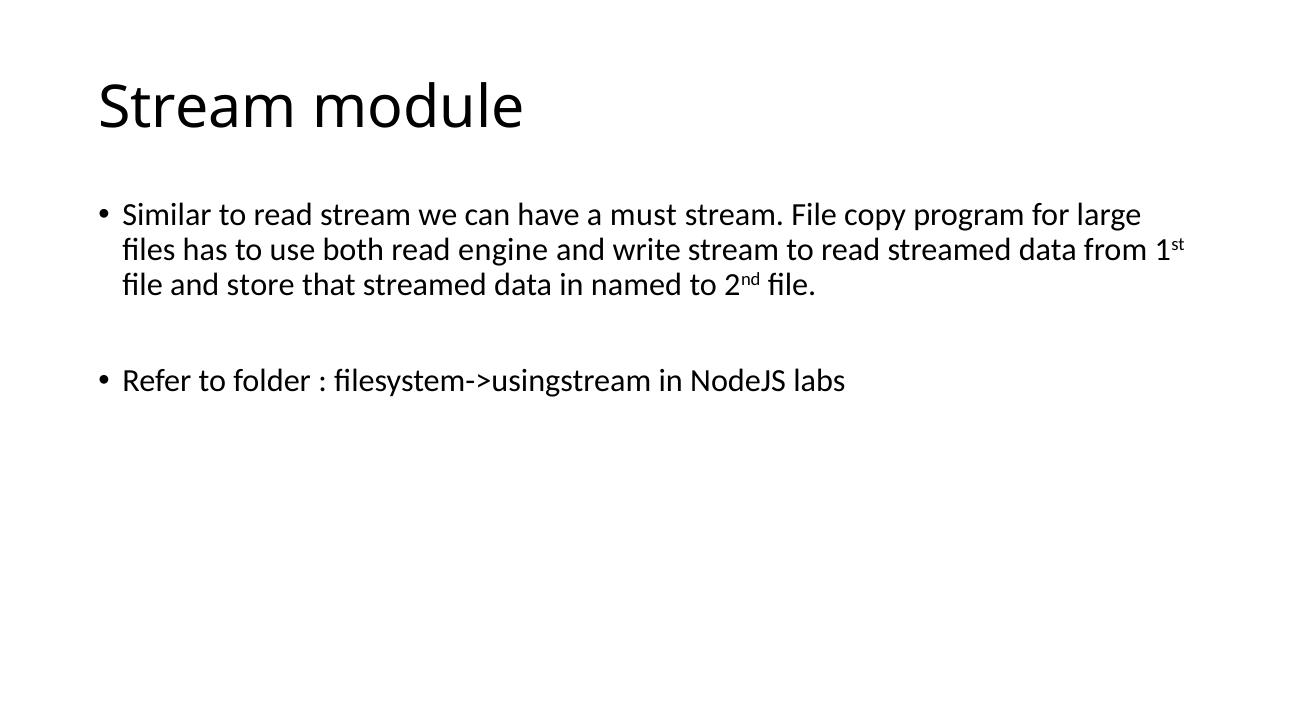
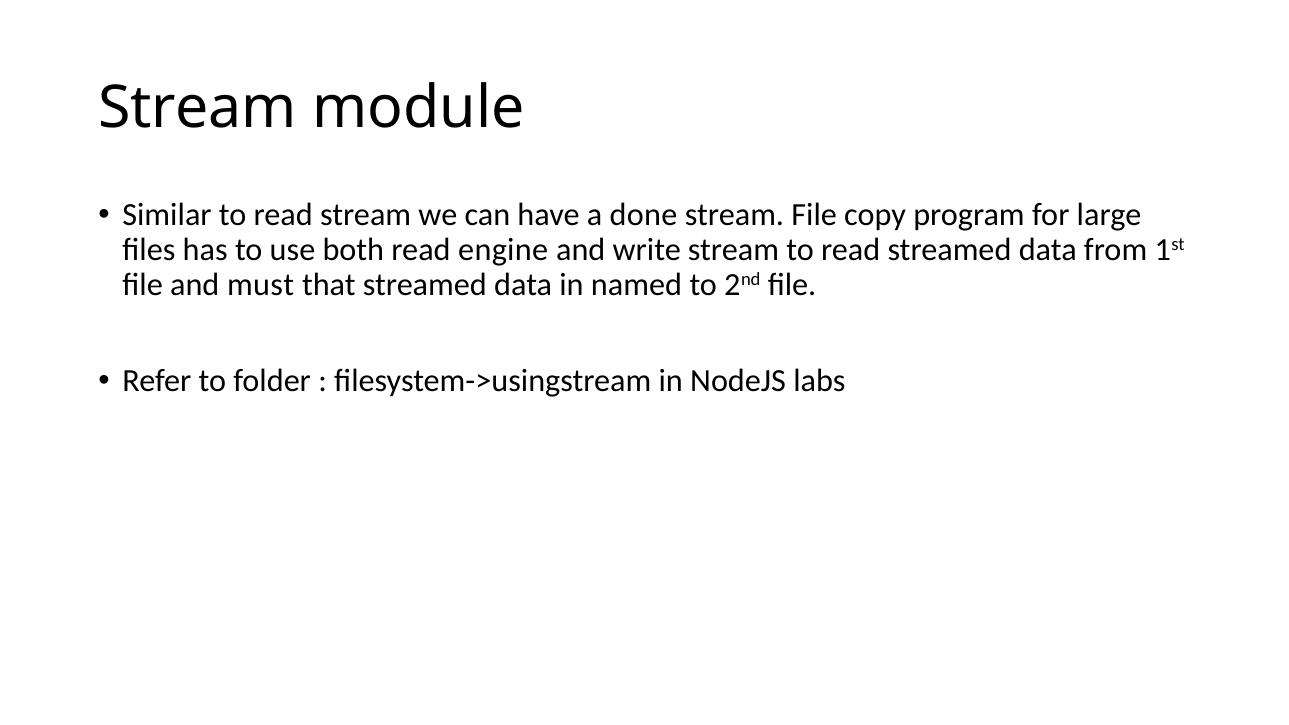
must: must -> done (644, 215)
store: store -> must (261, 285)
